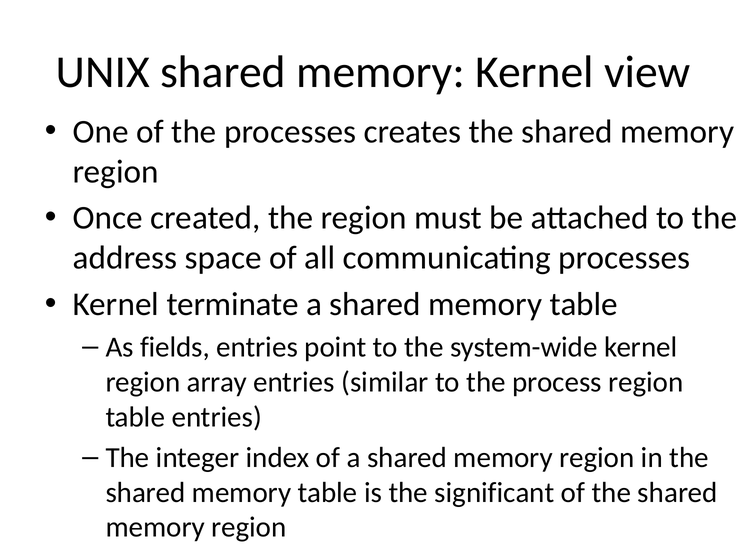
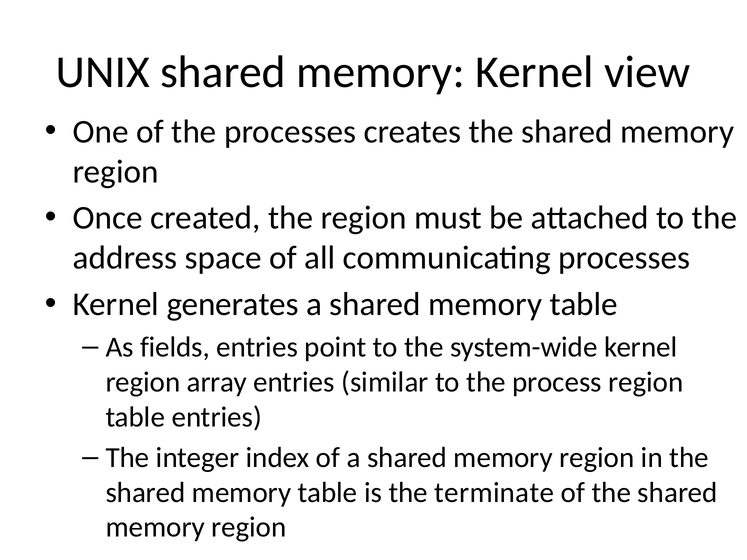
terminate: terminate -> generates (233, 304)
significant: significant -> terminate (494, 493)
